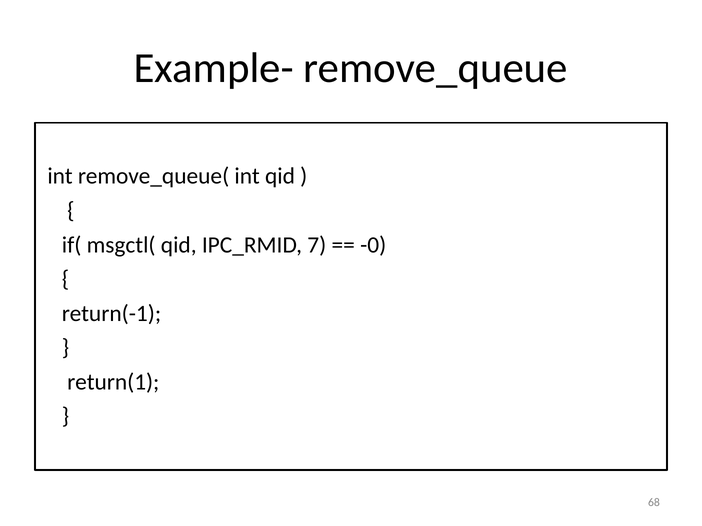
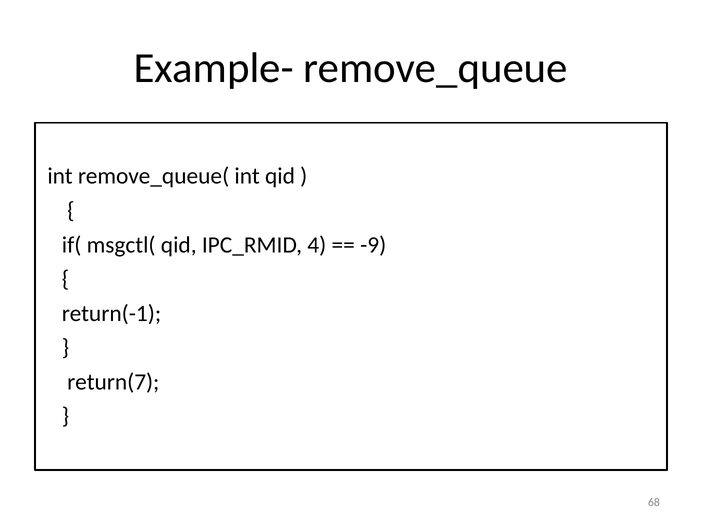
7: 7 -> 4 (317, 245)
-0: -0 -> -9 (373, 245)
return(1: return(1 -> return(7 (113, 382)
